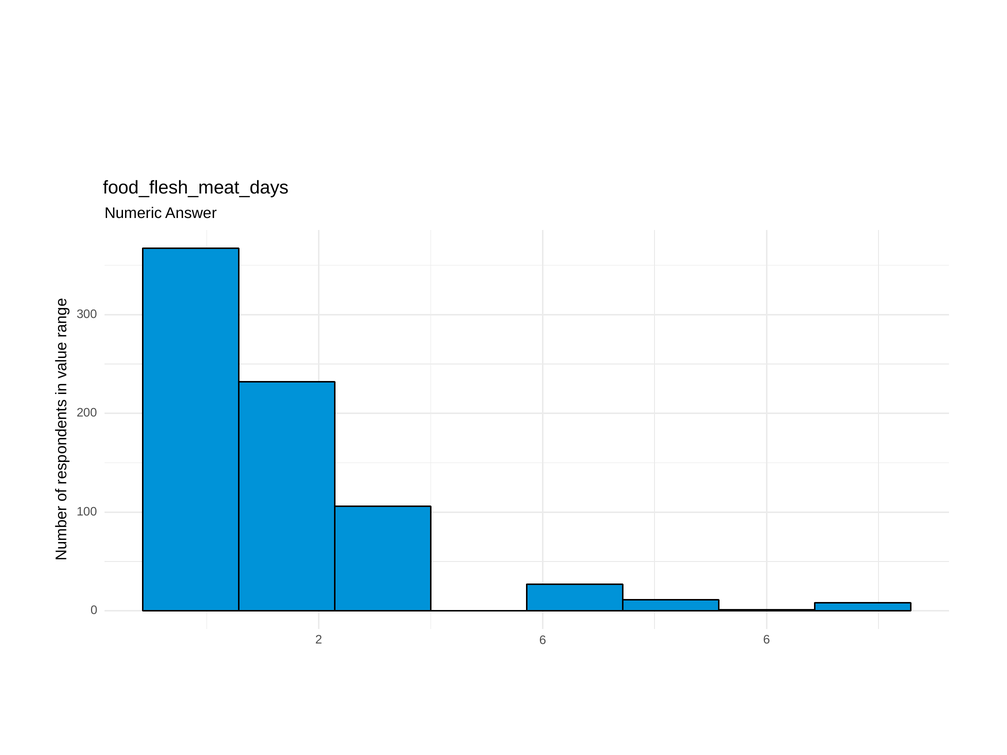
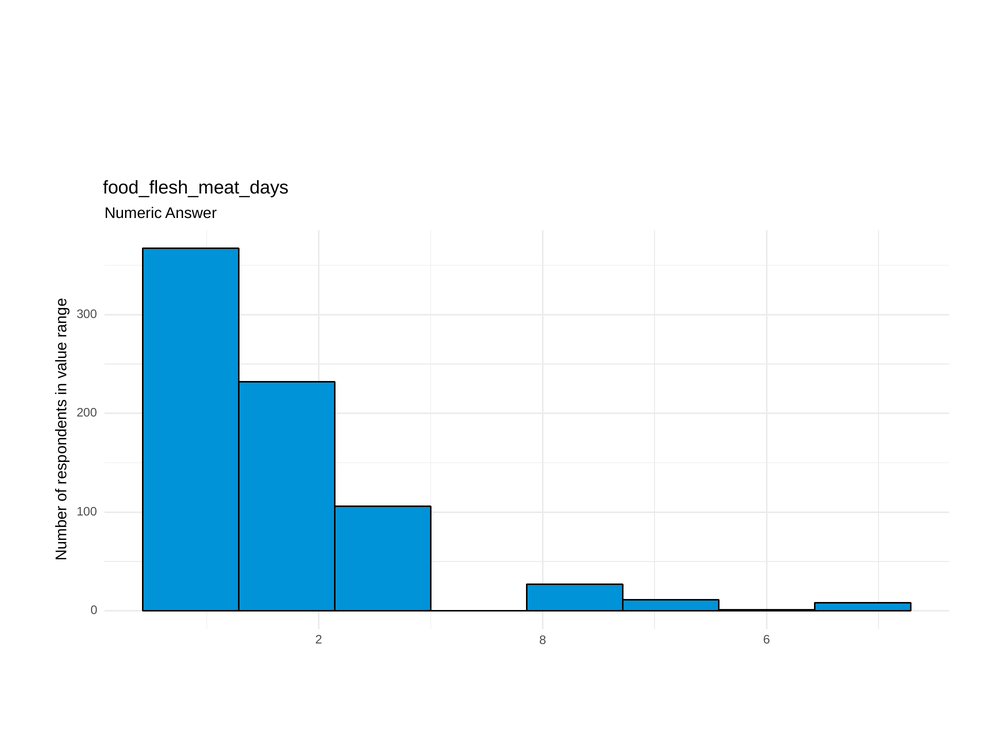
2 6: 6 -> 8 (543, 640)
